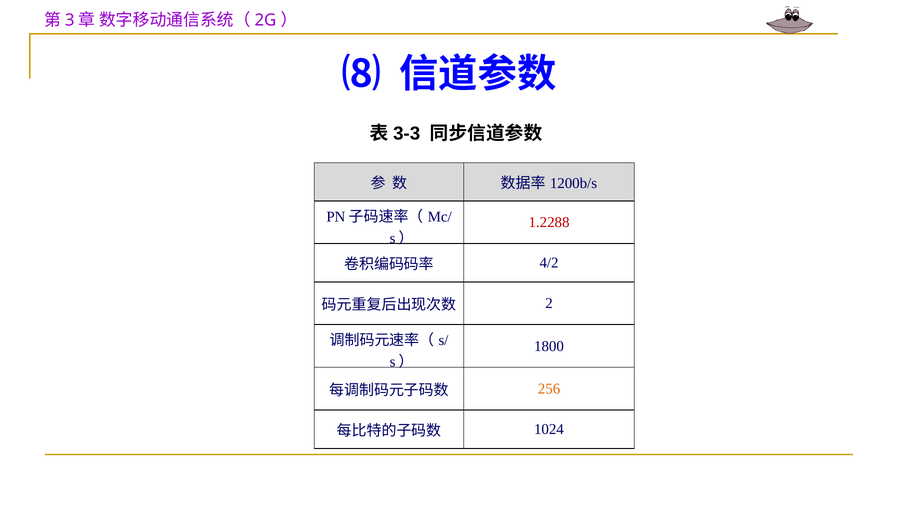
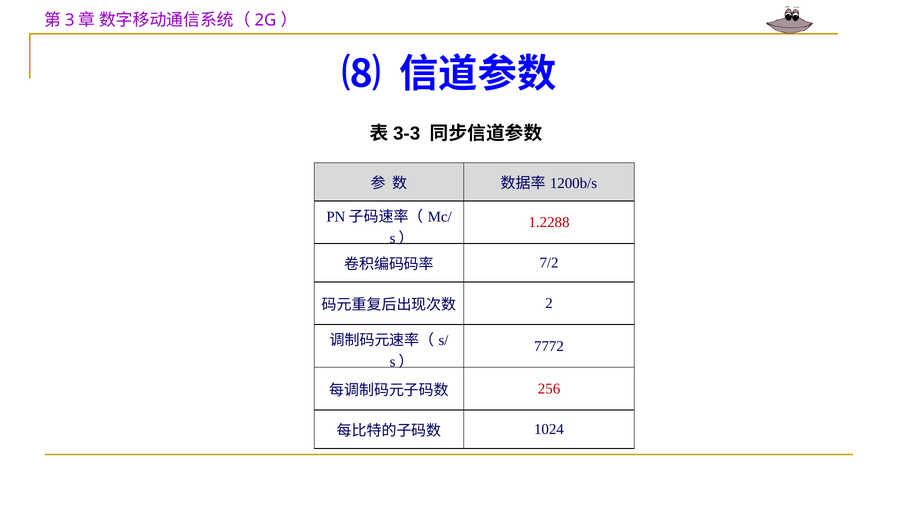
4/2: 4/2 -> 7/2 (549, 263)
1800: 1800 -> 7772 (549, 346)
256 colour: orange -> red (549, 389)
